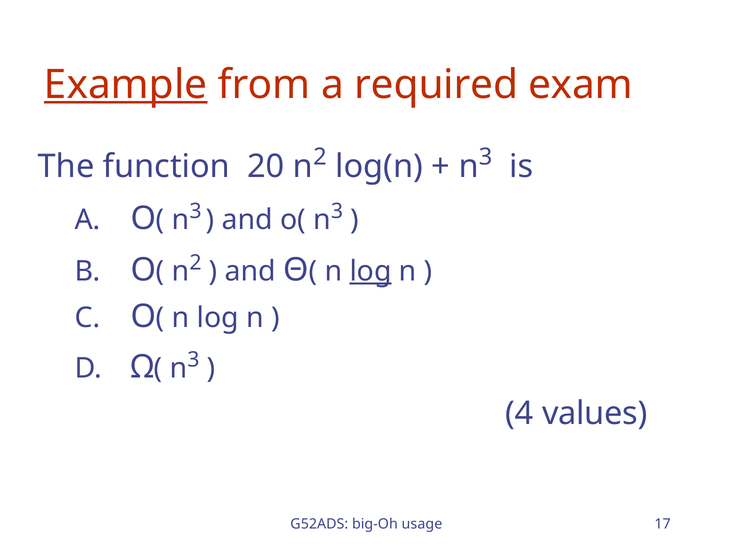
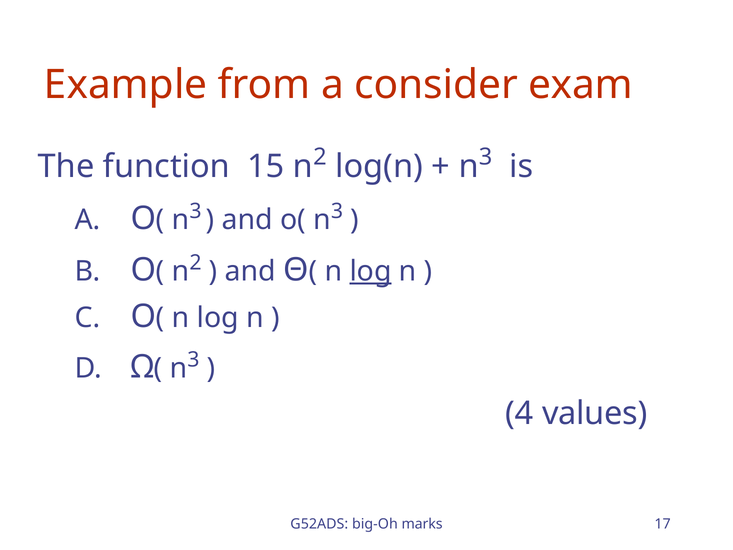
Example underline: present -> none (126, 85)
required: required -> consider (436, 85)
20: 20 -> 15 (266, 166)
usage: usage -> marks (422, 524)
